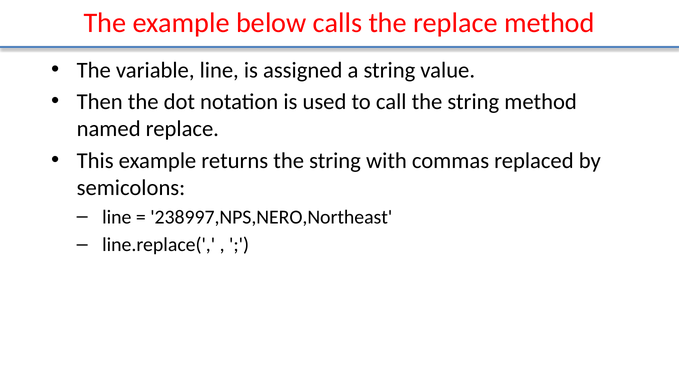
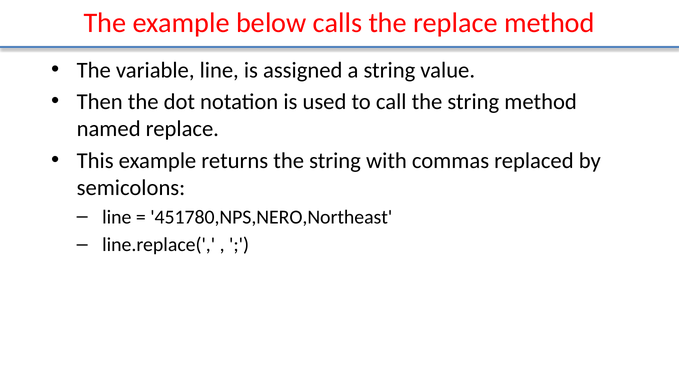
238997,NPS,NERO,Northeast: 238997,NPS,NERO,Northeast -> 451780,NPS,NERO,Northeast (271, 217)
